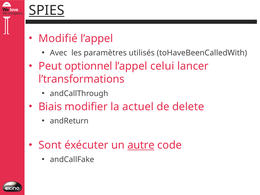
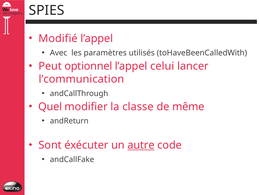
SPIES underline: present -> none (47, 10)
l’transformations: l’transformations -> l’communication (81, 79)
Biais: Biais -> Quel (50, 107)
actuel: actuel -> classe (138, 107)
delete: delete -> même (188, 107)
